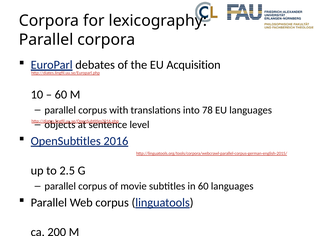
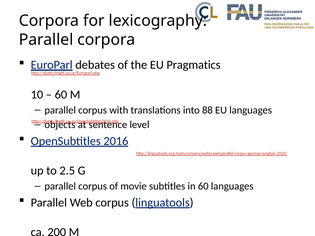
Acquisition: Acquisition -> Pragmatics (193, 65)
78: 78 -> 88 (207, 110)
